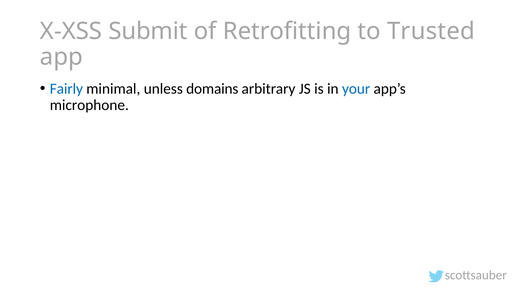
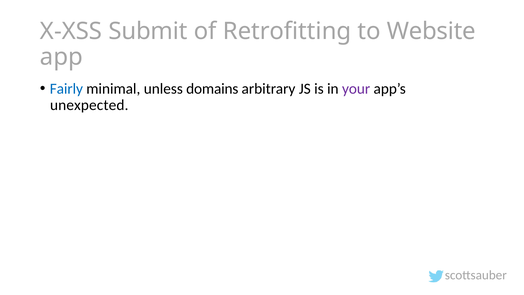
Trusted: Trusted -> Website (431, 31)
your colour: blue -> purple (356, 89)
microphone: microphone -> unexpected (89, 105)
